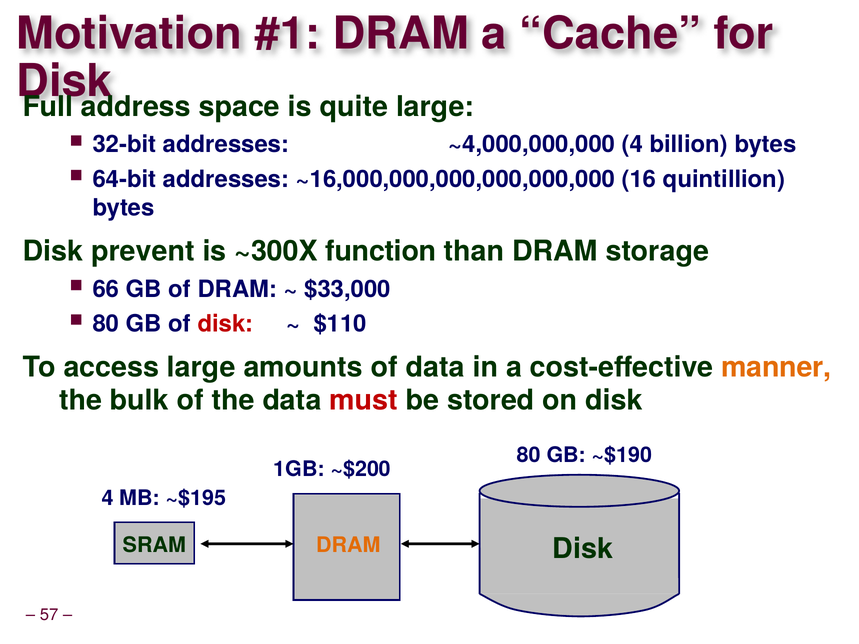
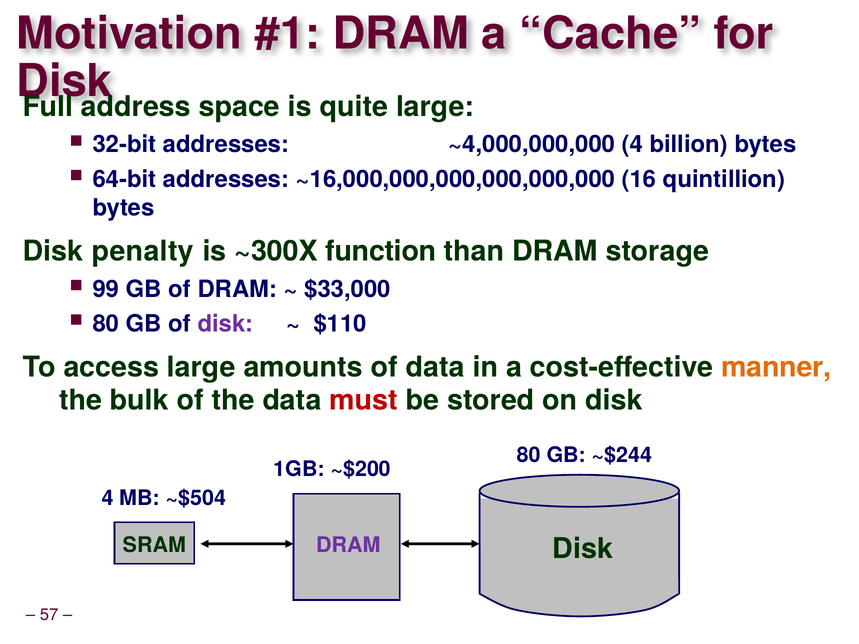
prevent: prevent -> penalty (143, 251)
66: 66 -> 99 (106, 289)
disk colour: red -> purple (225, 324)
~$190: ~$190 -> ~$244 (622, 455)
~$195: ~$195 -> ~$504 (196, 498)
DRAM colour: orange -> purple (348, 545)
